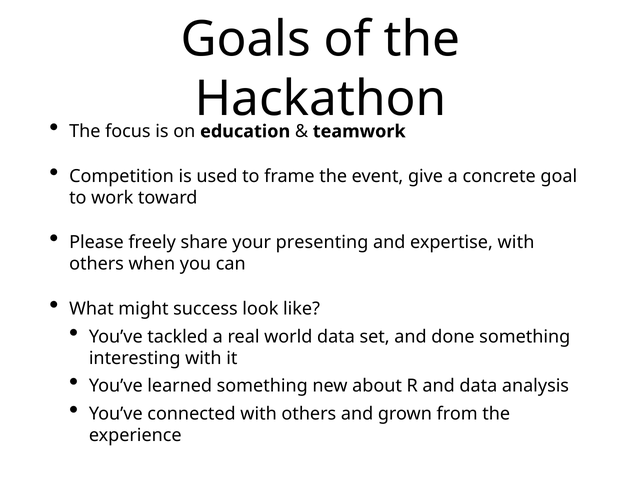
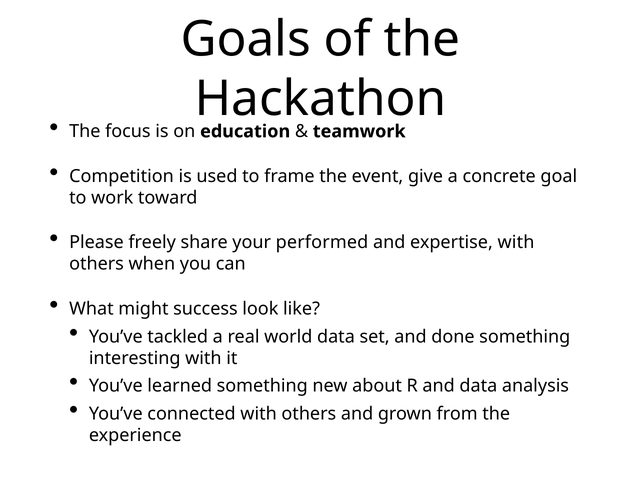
presenting: presenting -> performed (322, 243)
